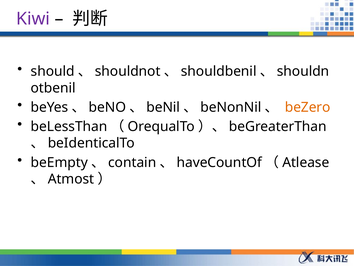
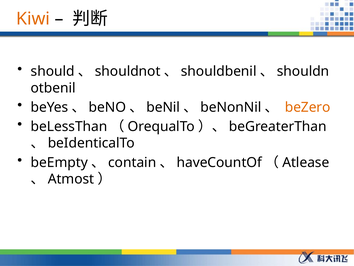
Kiwi colour: purple -> orange (33, 19)
